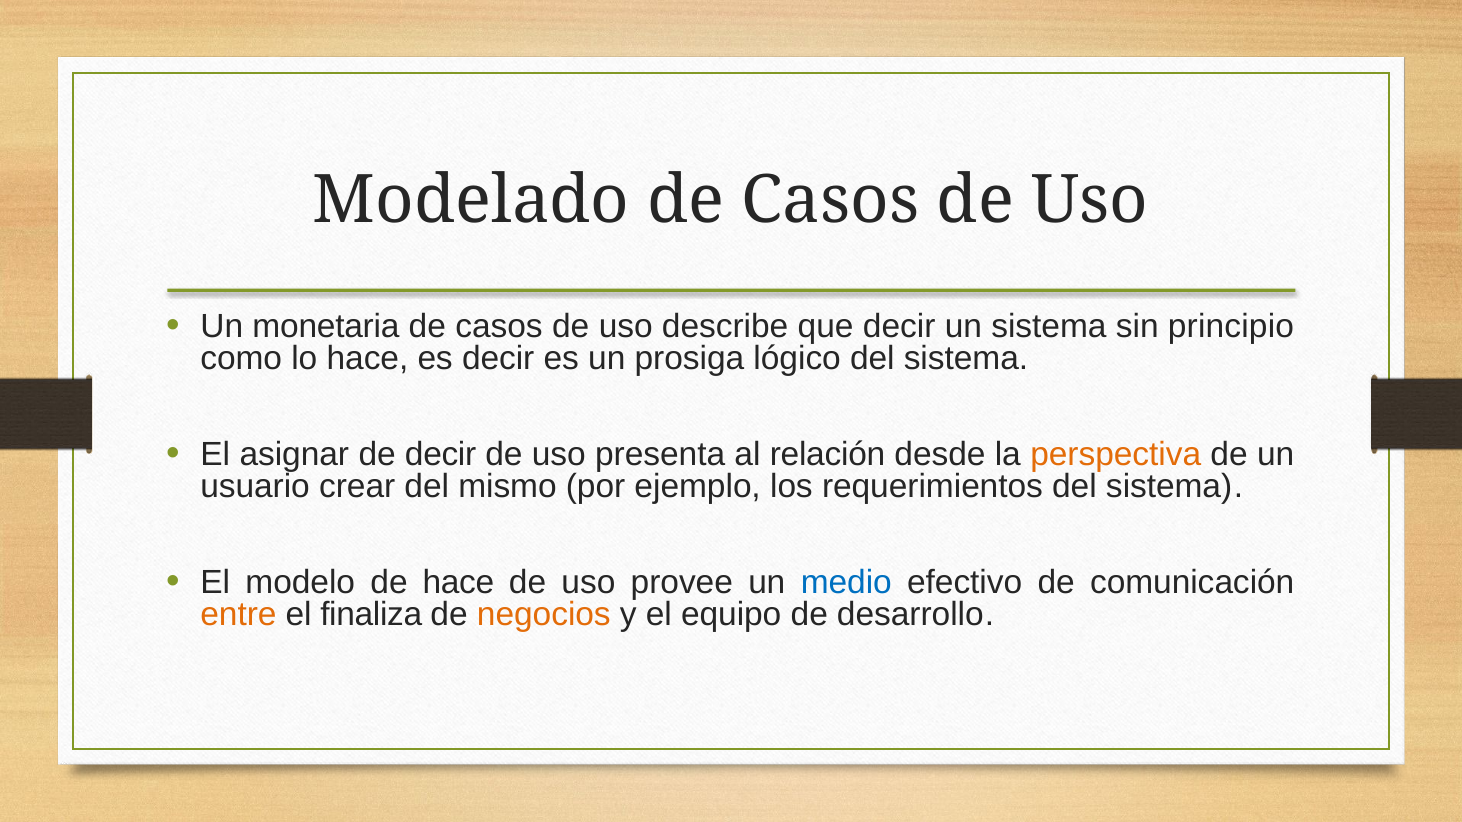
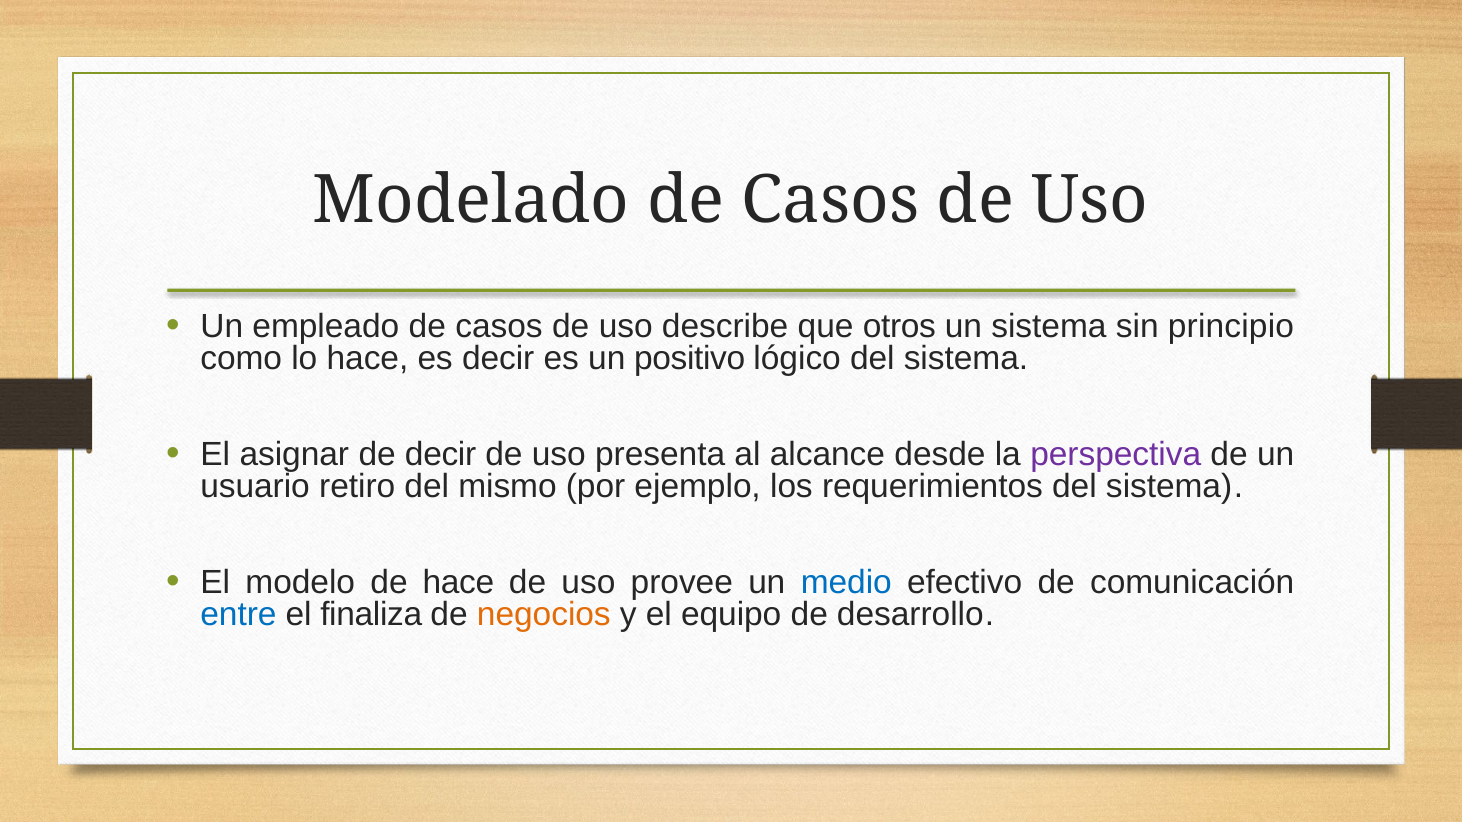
monetaria: monetaria -> empleado (326, 327)
que decir: decir -> otros (899, 327)
prosiga: prosiga -> positivo (690, 359)
relación: relación -> alcance (827, 455)
perspectiva colour: orange -> purple (1116, 455)
crear: crear -> retiro (357, 487)
entre colour: orange -> blue (238, 615)
